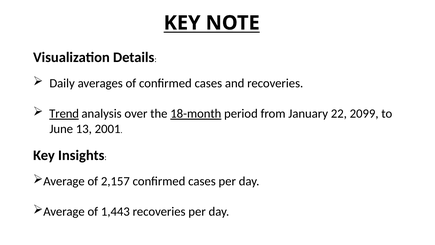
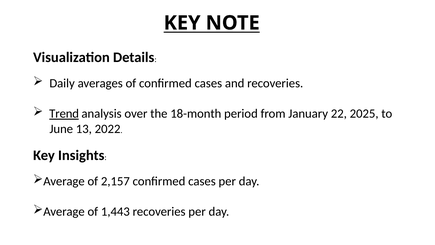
18-month underline: present -> none (196, 114)
2099: 2099 -> 2025 (364, 114)
2001: 2001 -> 2022 (108, 129)
